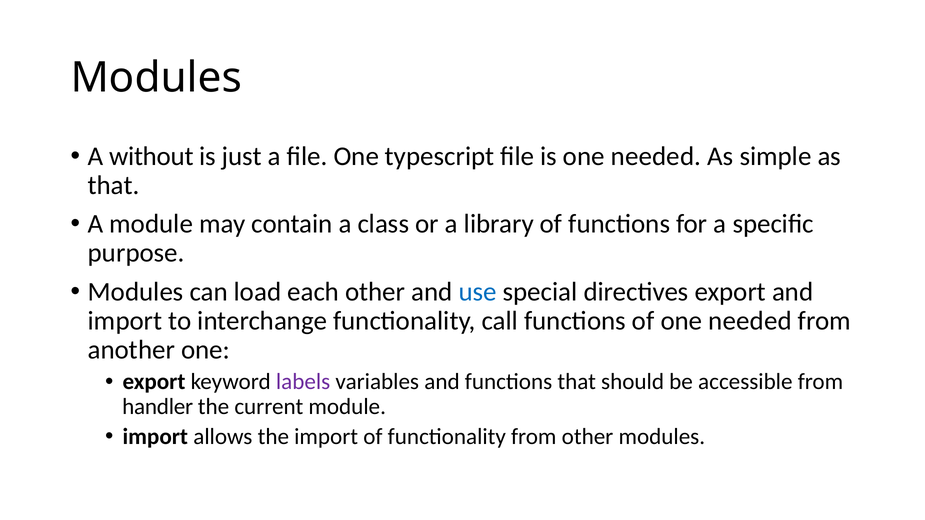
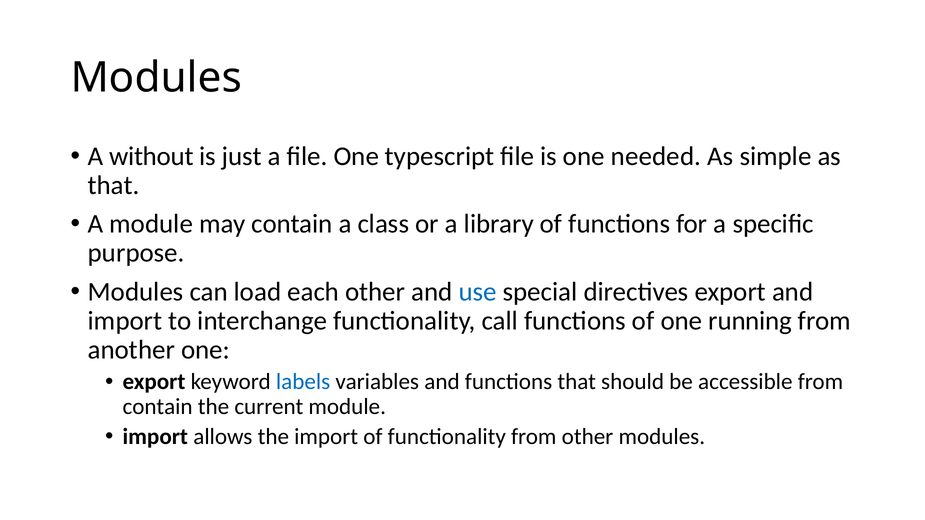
of one needed: needed -> running (750, 321)
labels colour: purple -> blue (303, 382)
handler: handler -> contain (158, 407)
